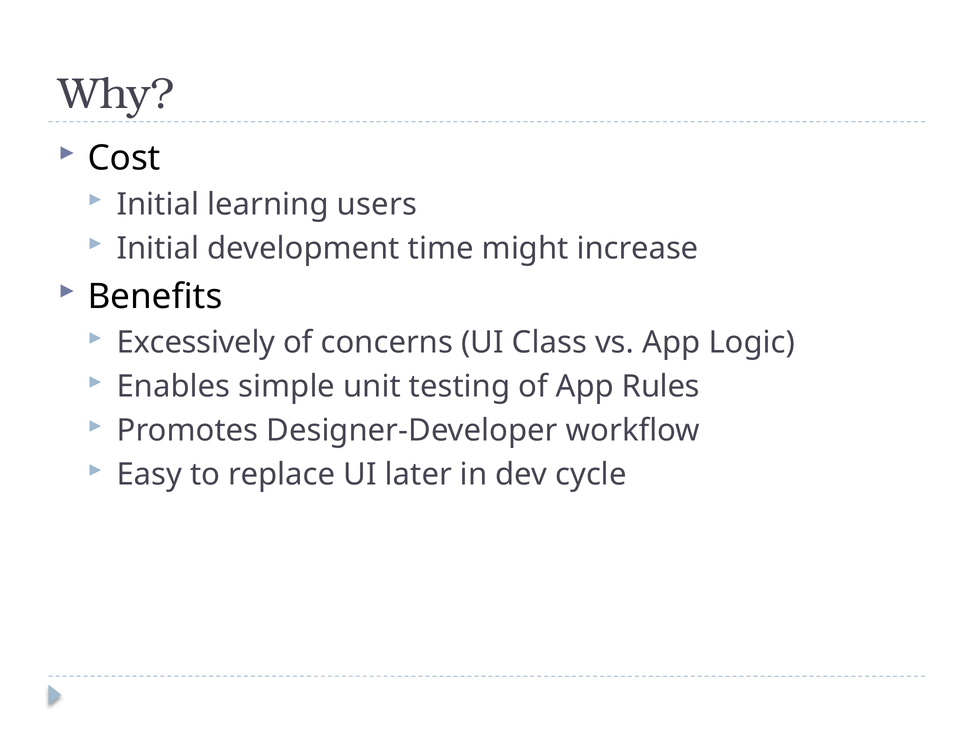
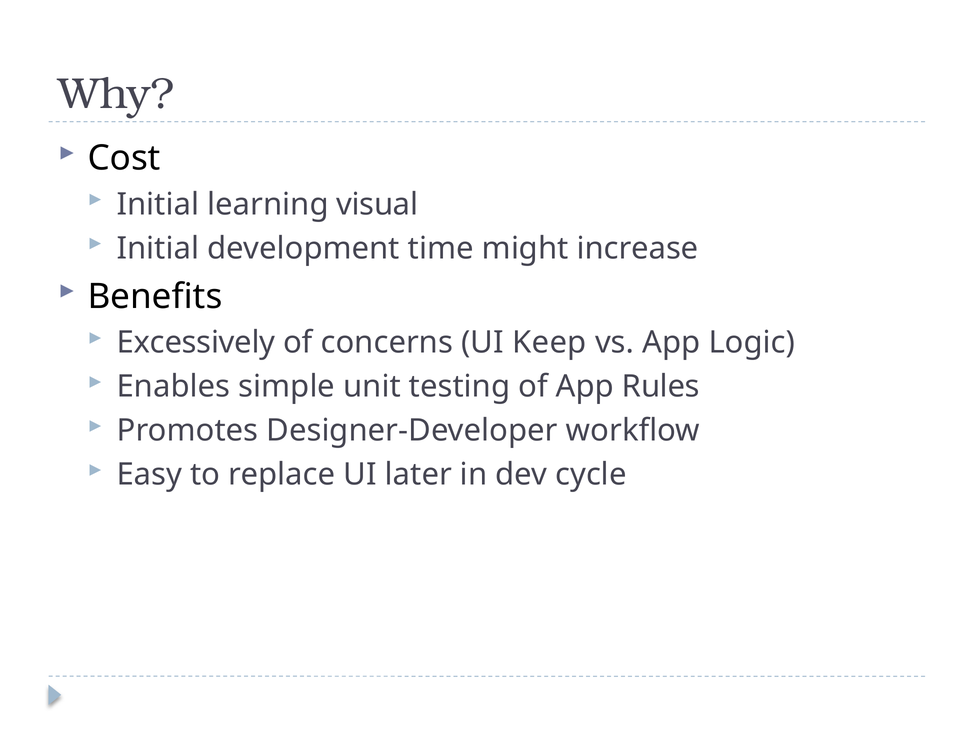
users: users -> visual (377, 204)
Class: Class -> Keep (549, 343)
